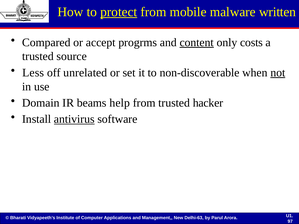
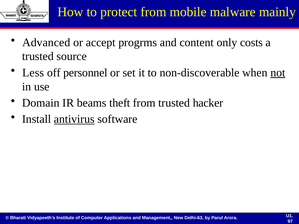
protect underline: present -> none (119, 12)
written: written -> mainly (277, 12)
Compared: Compared -> Advanced (46, 42)
content underline: present -> none (197, 42)
unrelated: unrelated -> personnel (85, 73)
help: help -> theft (120, 103)
